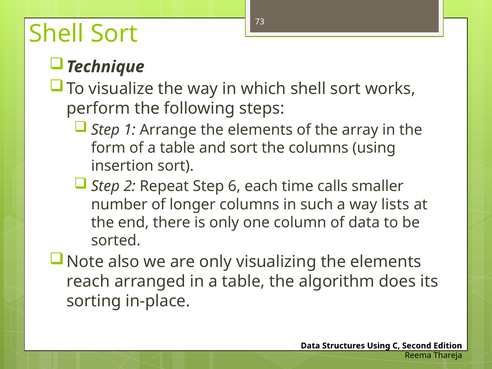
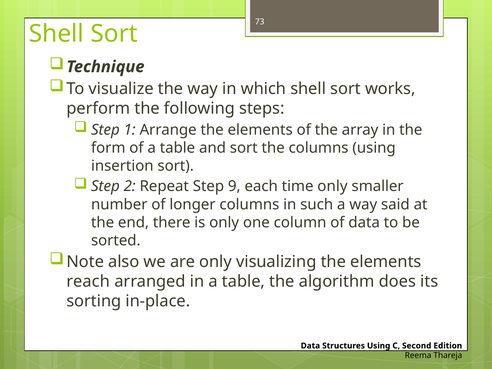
6: 6 -> 9 (234, 186)
time calls: calls -> only (332, 186)
lists: lists -> said (395, 204)
